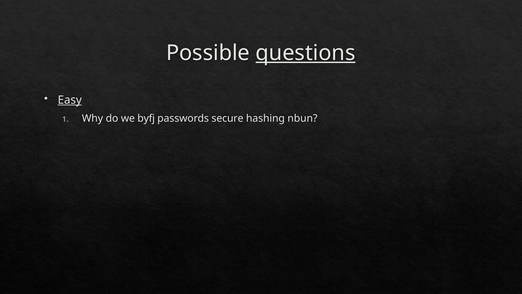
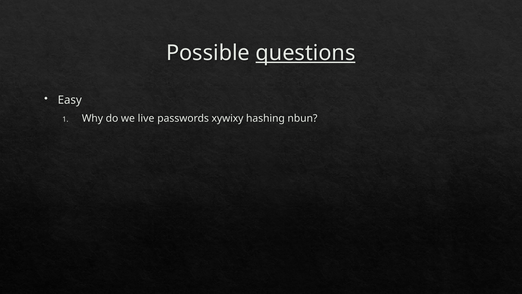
Easy underline: present -> none (70, 100)
byfj: byfj -> live (146, 118)
secure: secure -> xywixy (227, 118)
